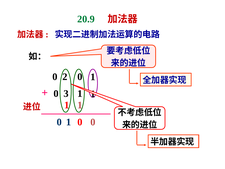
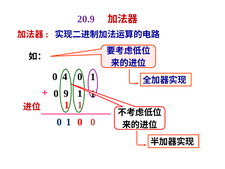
20.9 colour: green -> purple (86, 19)
2: 2 -> 4 (65, 77)
3: 3 -> 9 (66, 94)
